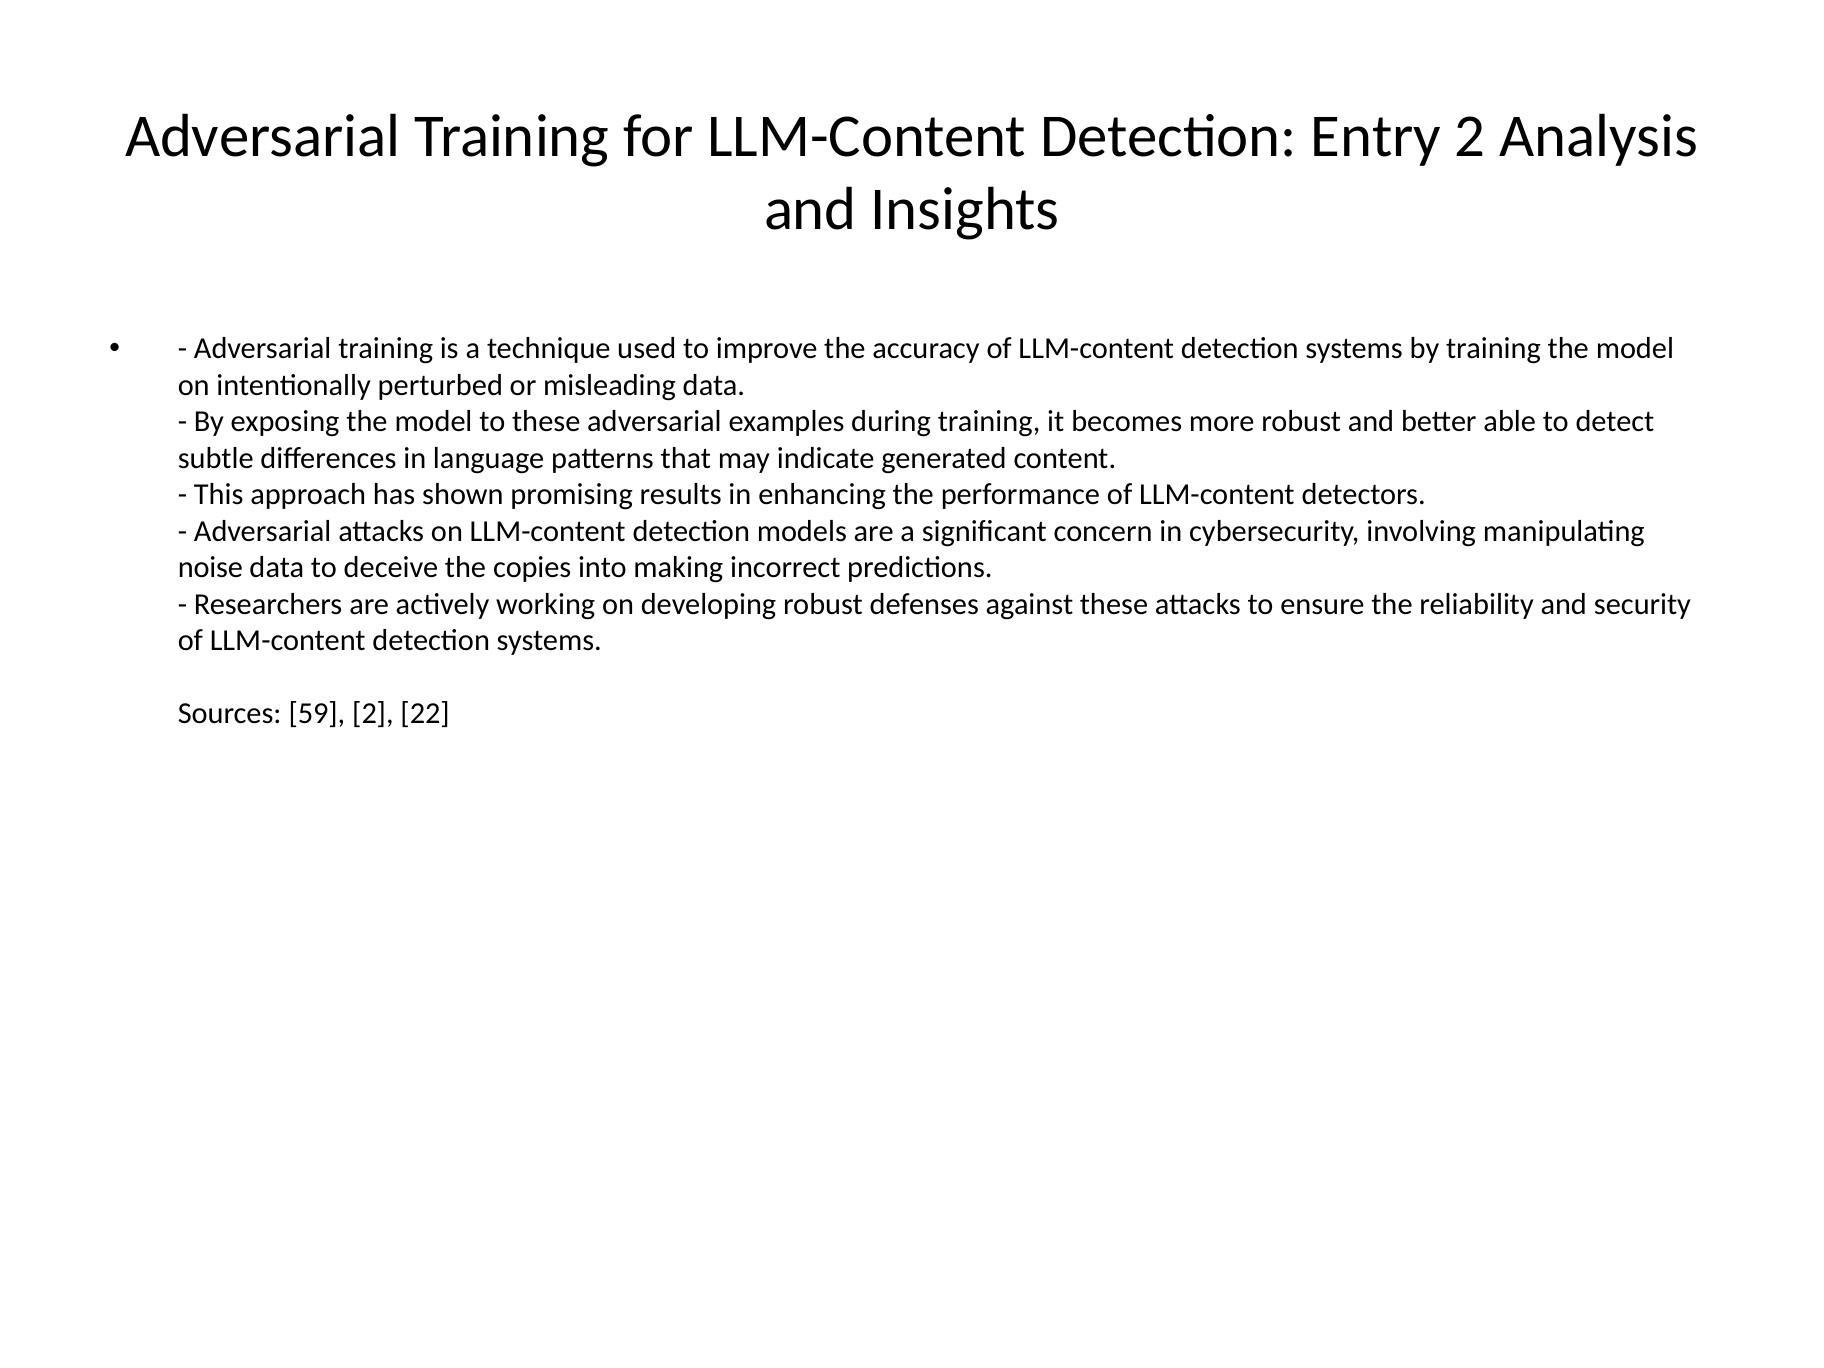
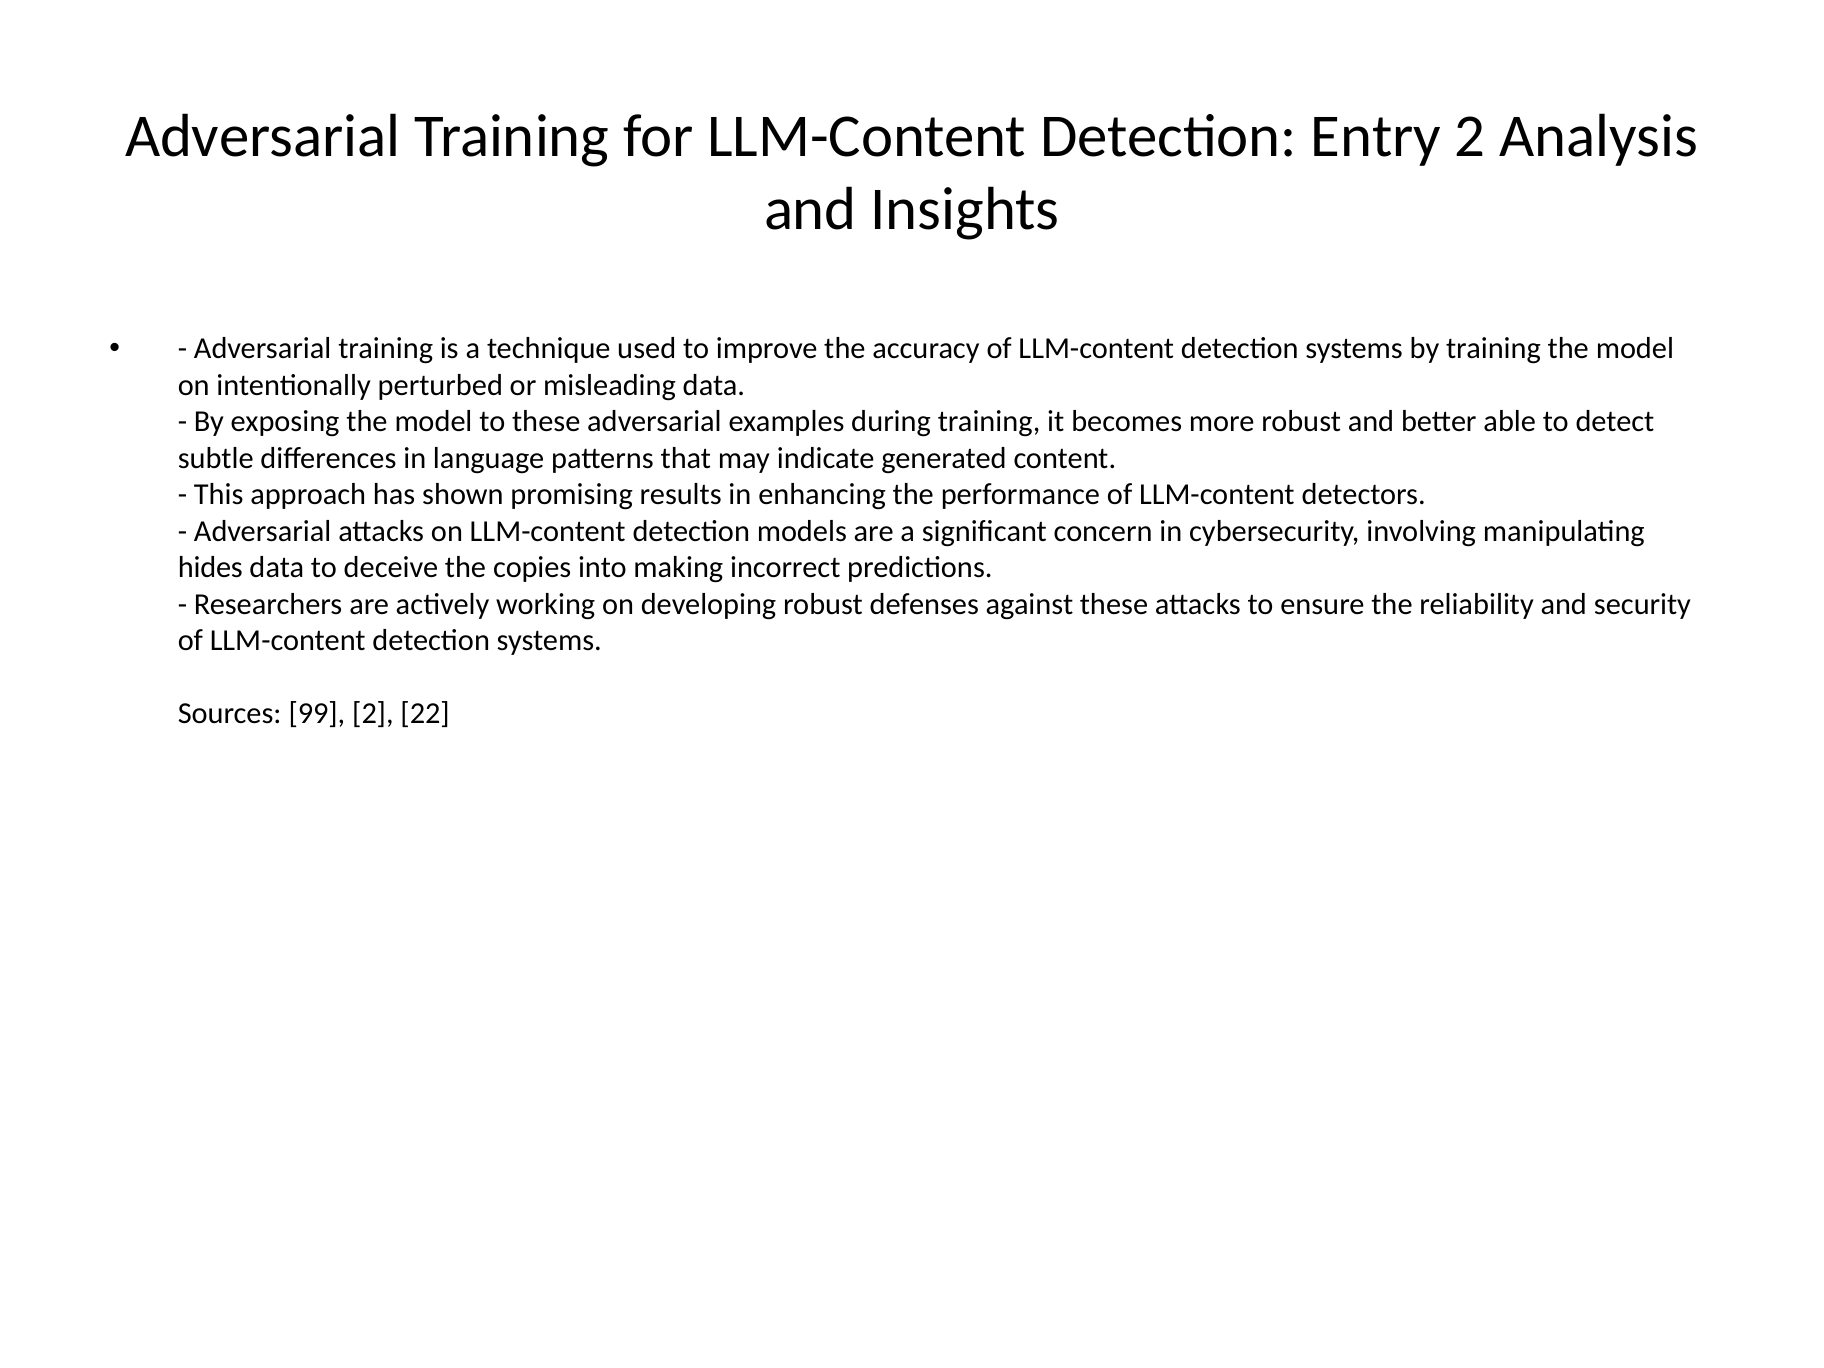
noise: noise -> hides (210, 568)
59: 59 -> 99 (317, 713)
